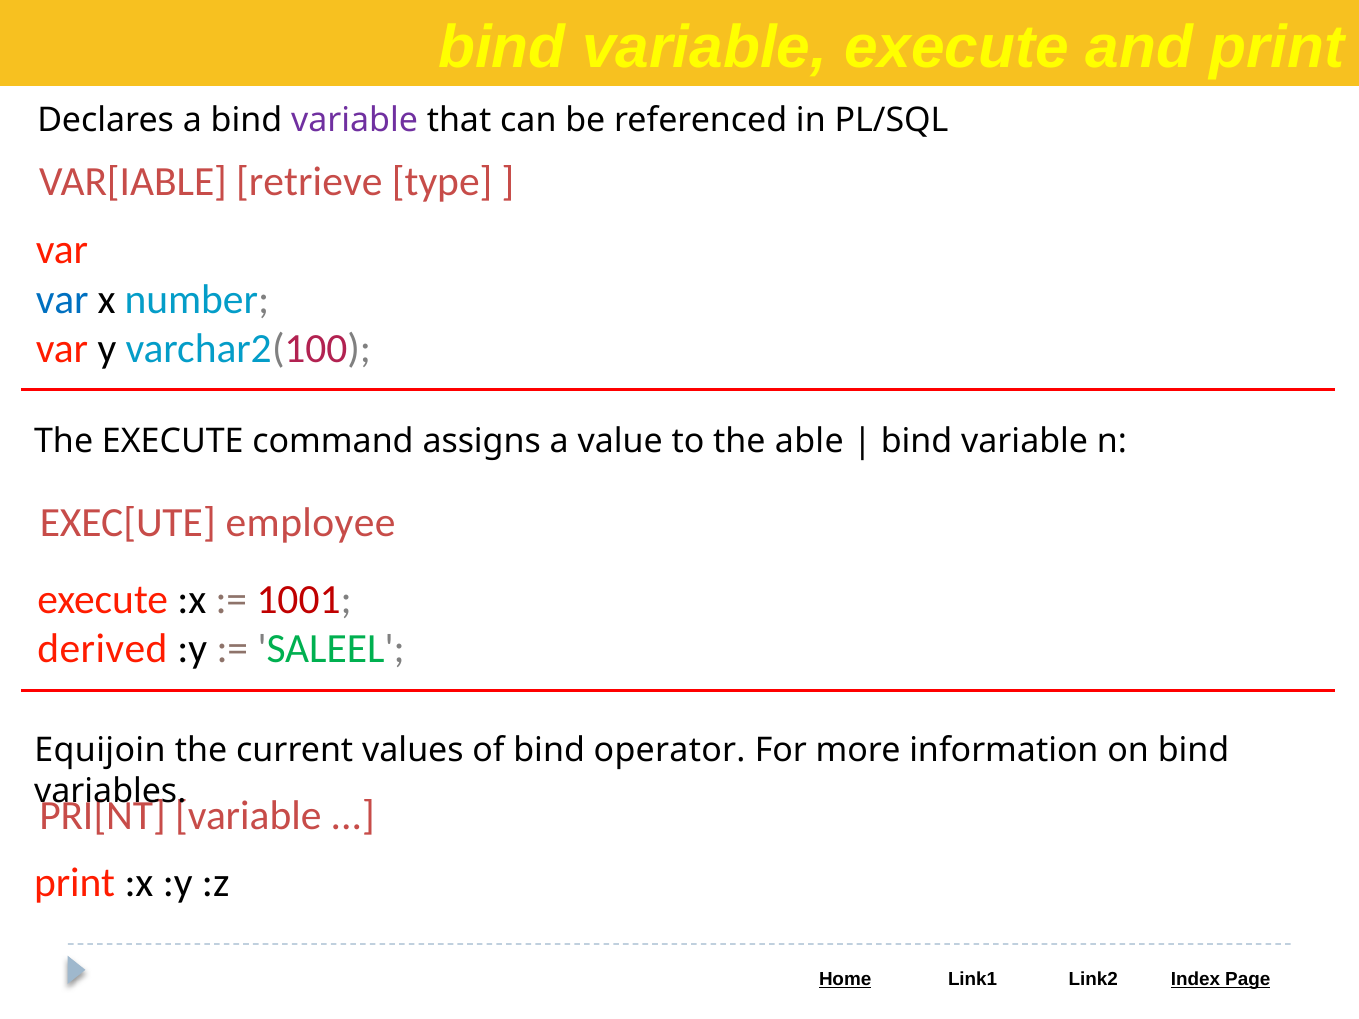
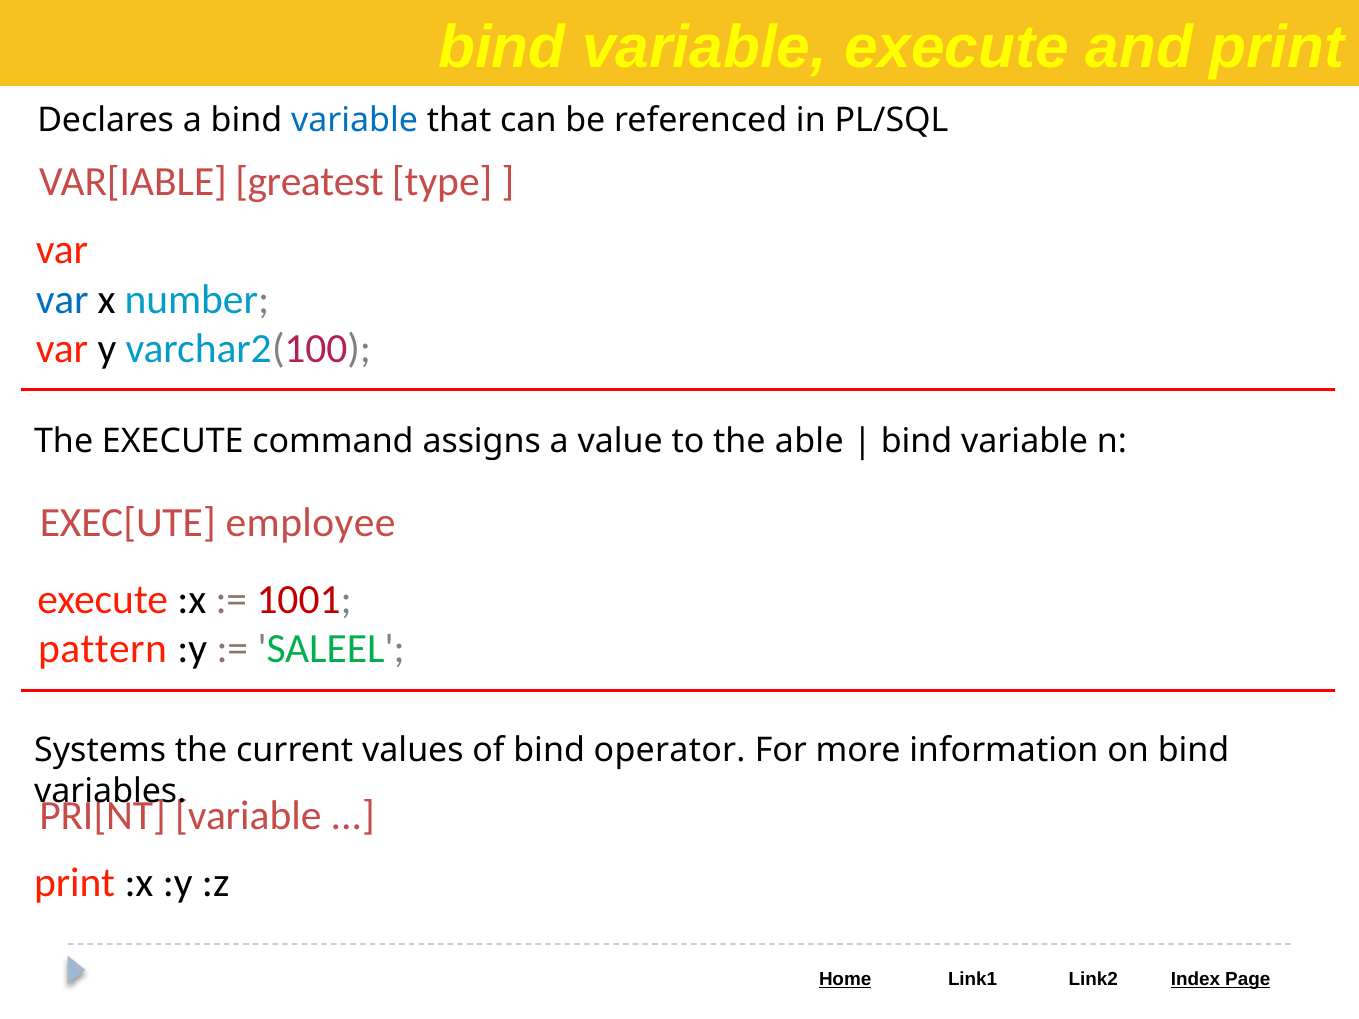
variable colour: purple -> blue (355, 120)
retrieve: retrieve -> greatest (310, 182)
derived: derived -> pattern (102, 649)
Equijoin: Equijoin -> Systems (100, 751)
